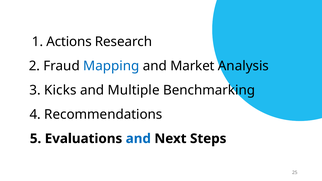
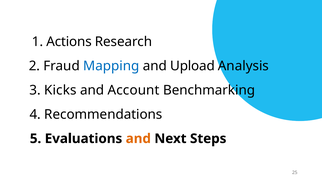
Market: Market -> Upload (192, 66)
Multiple: Multiple -> Account (134, 90)
and colour: blue -> orange (138, 139)
